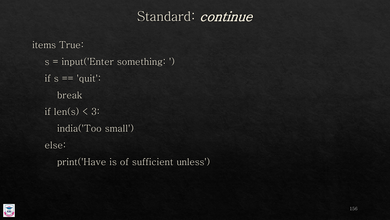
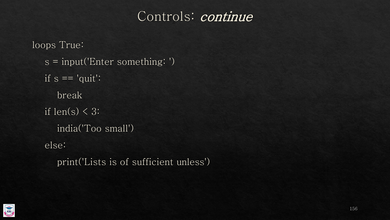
Standard: Standard -> Controls (166, 17)
items: items -> loops (44, 45)
print('Have: print('Have -> print('Lists (82, 162)
